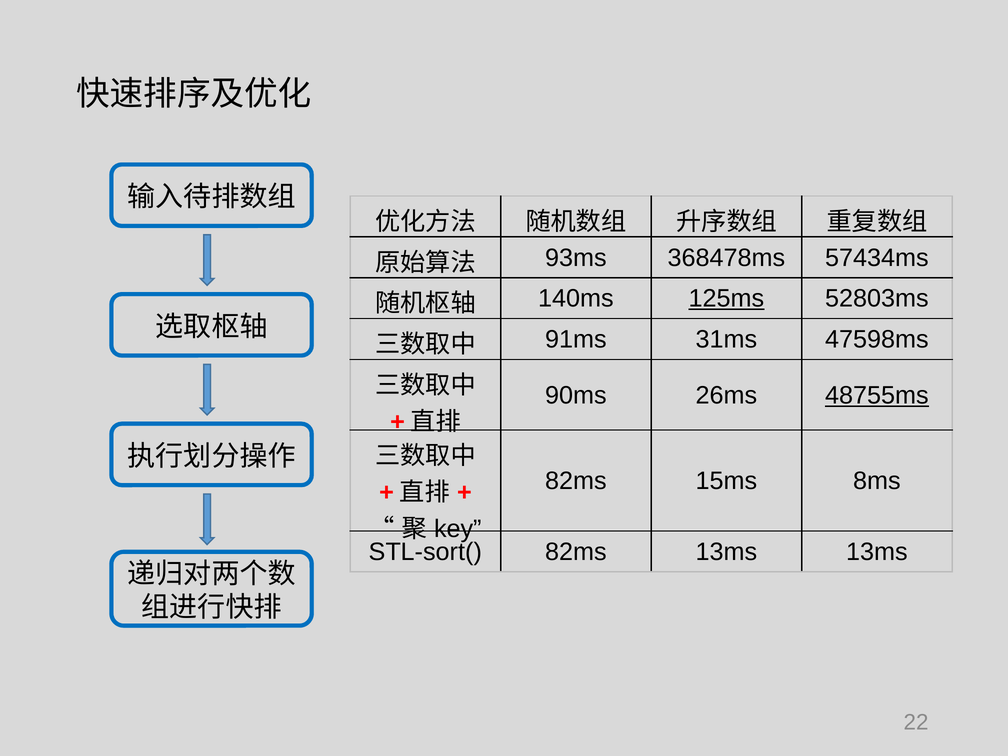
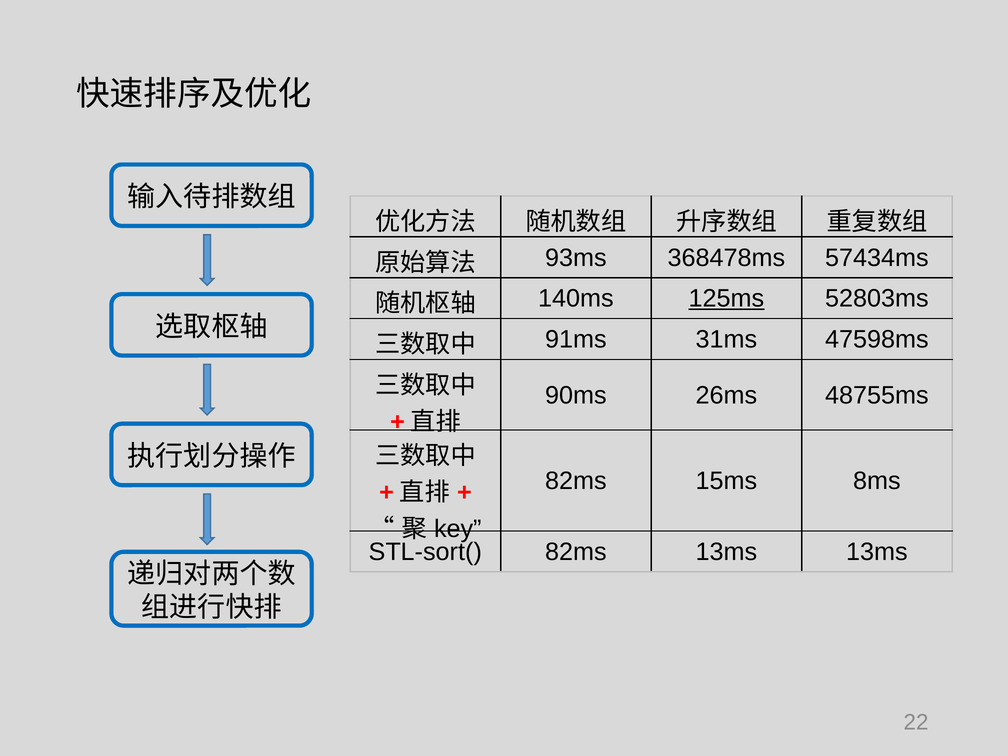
48755ms underline: present -> none (877, 395)
